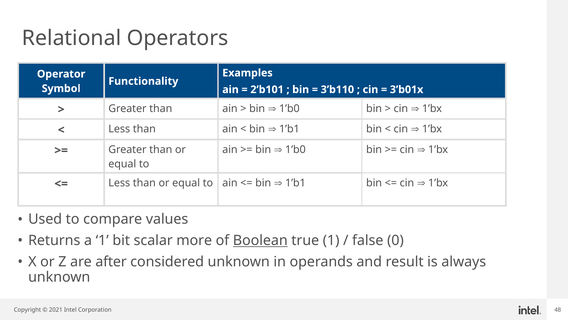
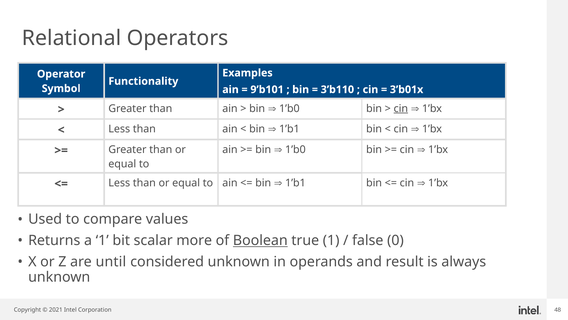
2’b101: 2’b101 -> 9’b101 (267, 89)
cin underline: none -> present (401, 108)
after: after -> until (111, 261)
